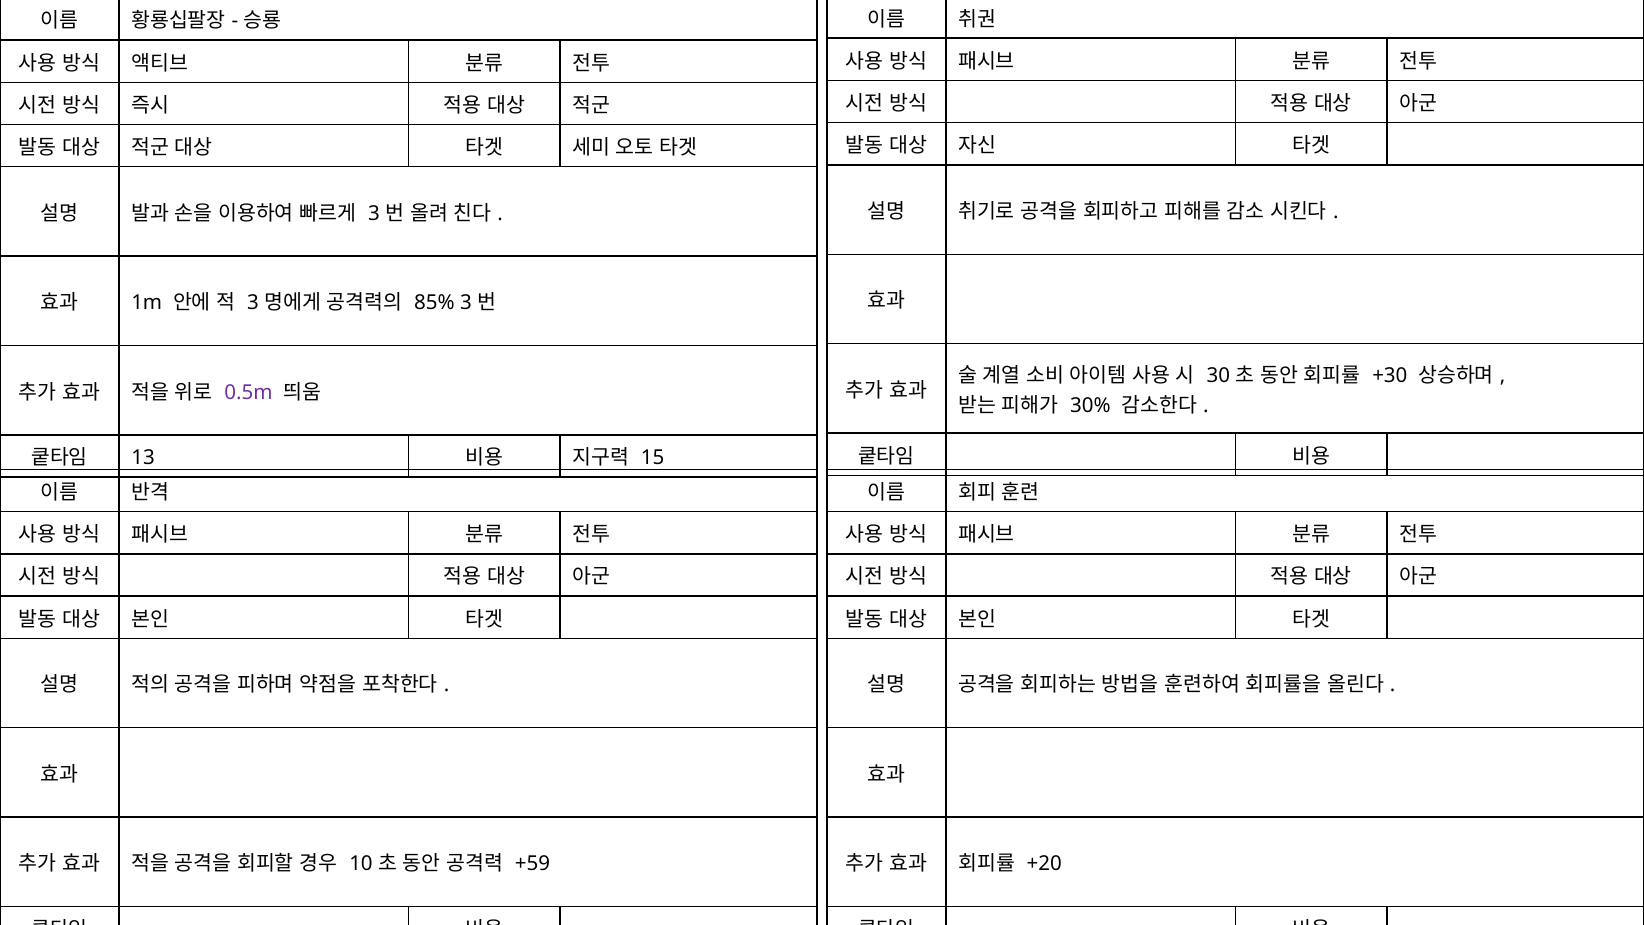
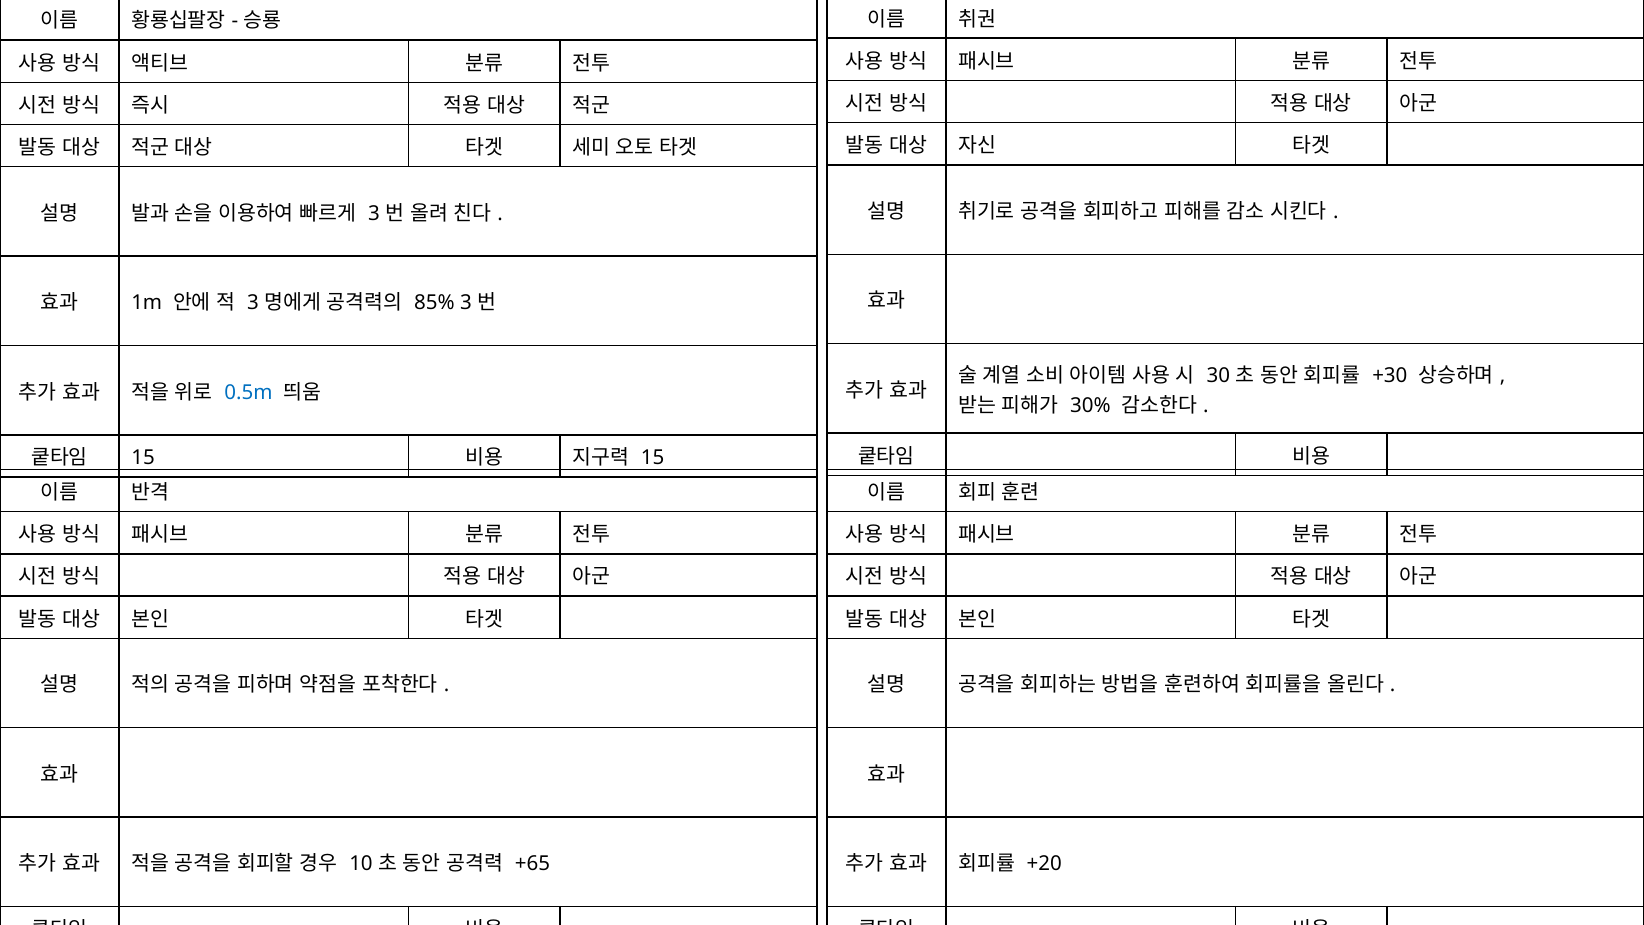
0.5m colour: purple -> blue (248, 392)
13: 13 -> 15 (143, 457)
+59: +59 -> +65 (533, 864)
